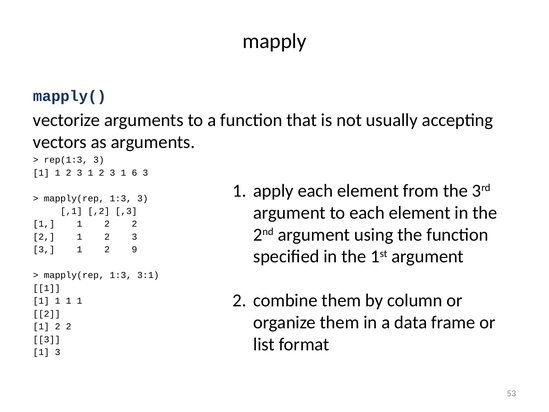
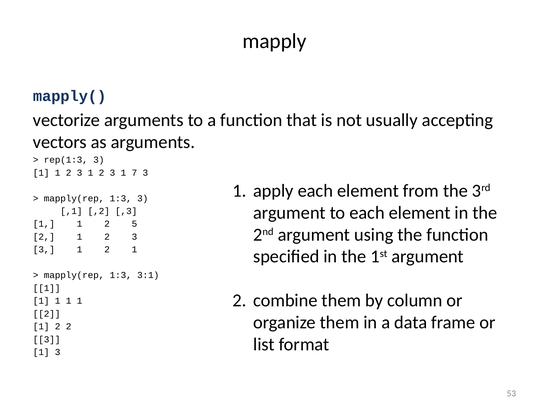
6: 6 -> 7 (134, 173)
1 1 2 2: 2 -> 5 (134, 224)
3 1 2 9: 9 -> 1 (134, 249)
